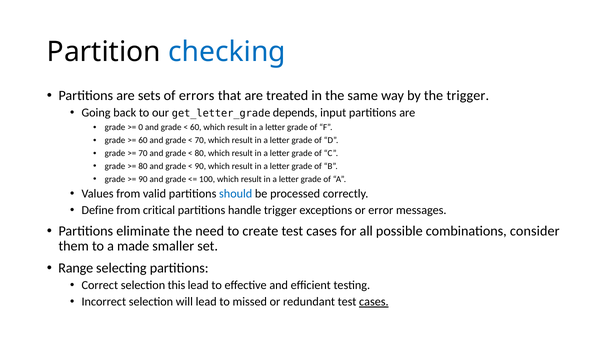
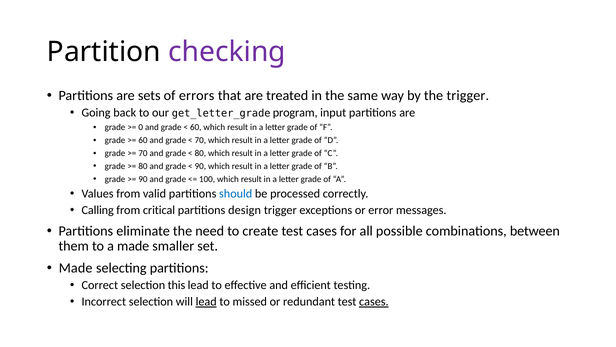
checking colour: blue -> purple (227, 52)
depends: depends -> program (295, 113)
Define: Define -> Calling (98, 210)
handle: handle -> design (245, 210)
consider: consider -> between (535, 231)
Range: Range -> Made (76, 268)
lead underline: none -> present (206, 301)
